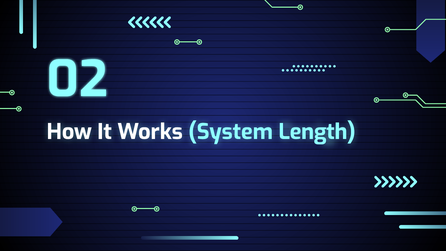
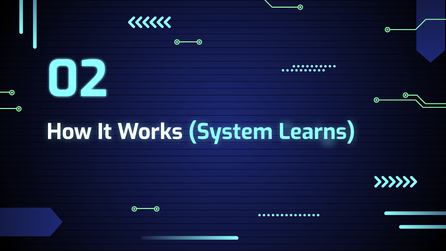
Length: Length -> Learns (317, 132)
